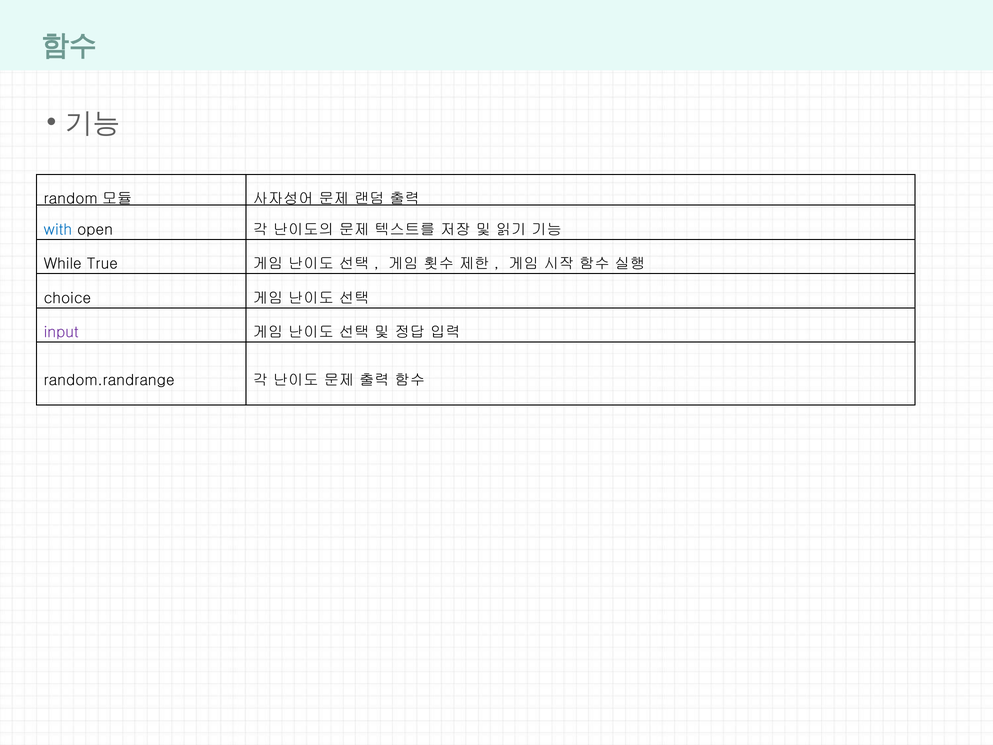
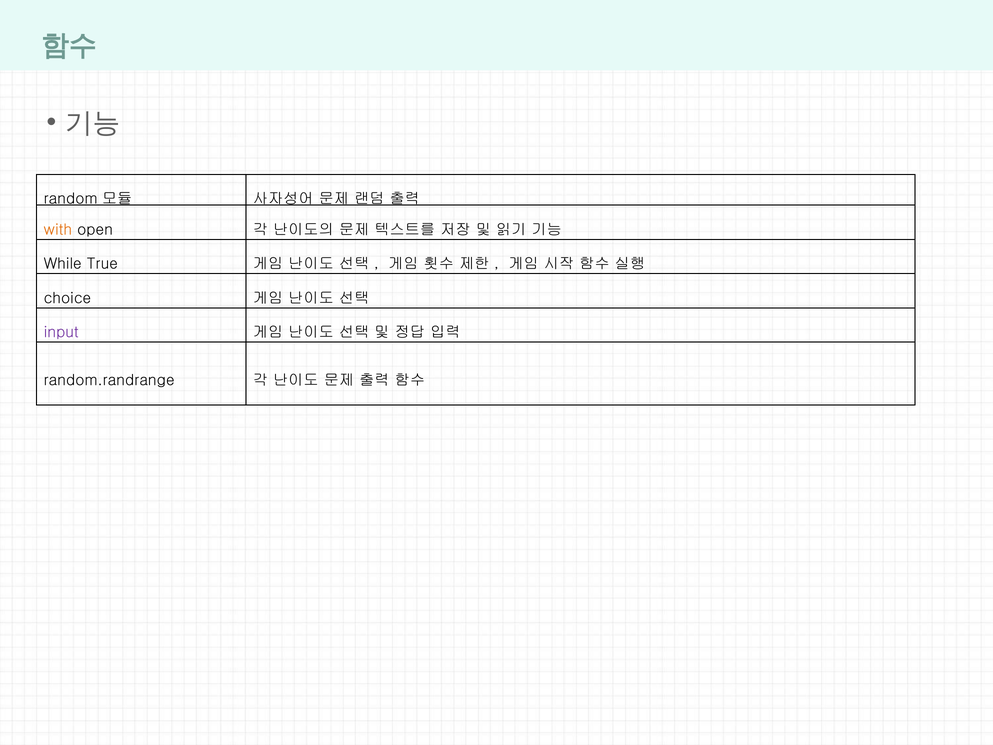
with colour: blue -> orange (58, 230)
